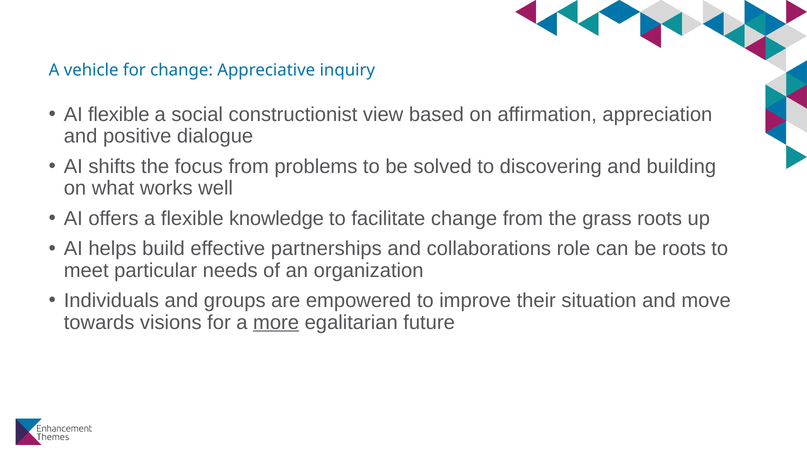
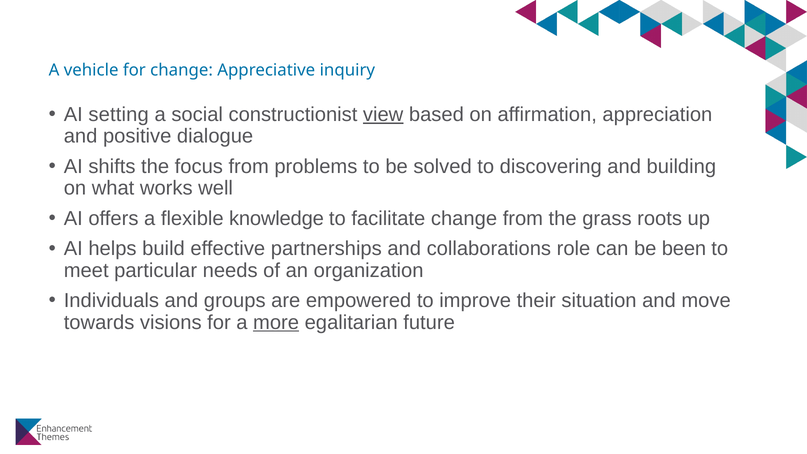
AI flexible: flexible -> setting (119, 114)
view underline: none -> present (383, 114)
be roots: roots -> been (684, 249)
